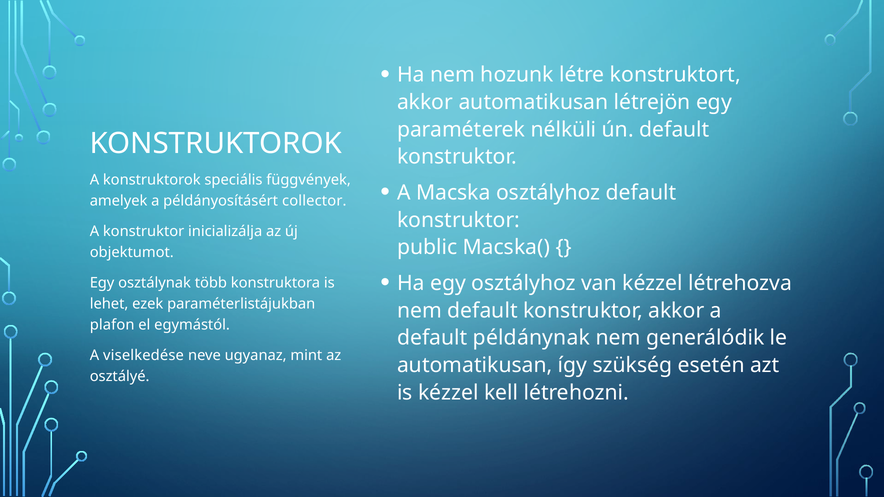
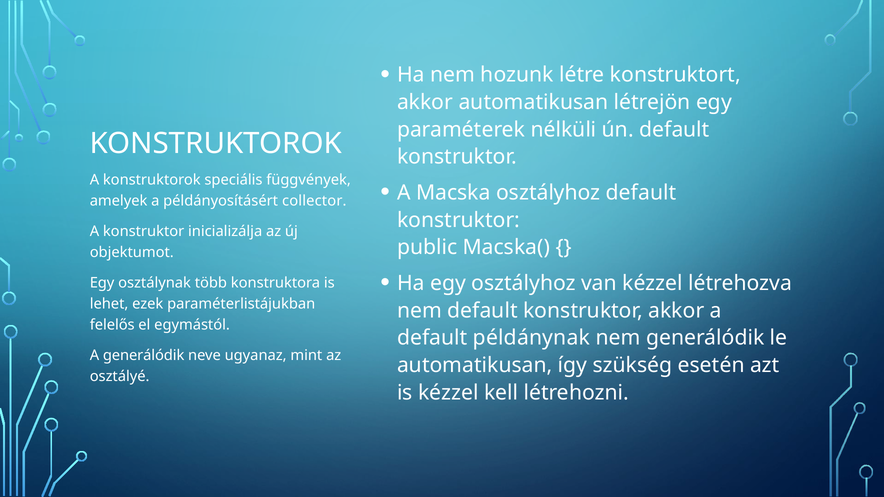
plafon: plafon -> felelős (112, 325)
A viselkedése: viselkedése -> generálódik (144, 356)
